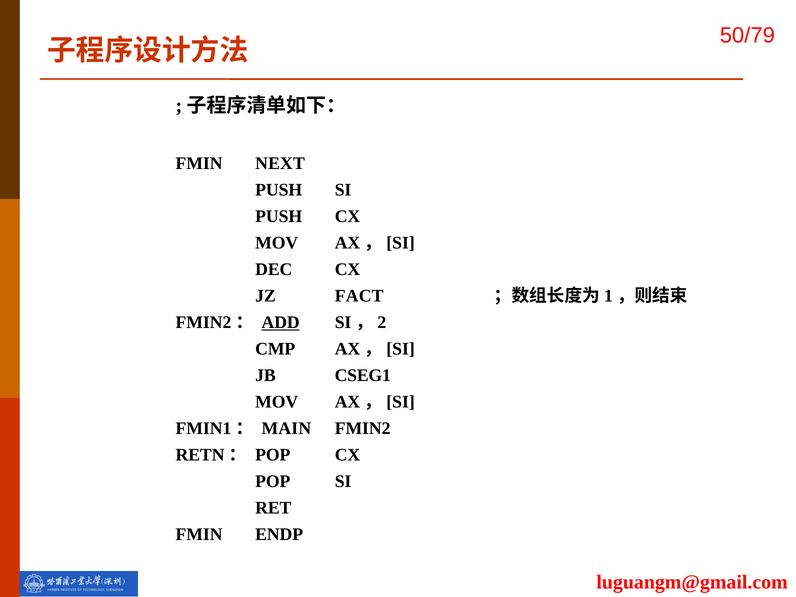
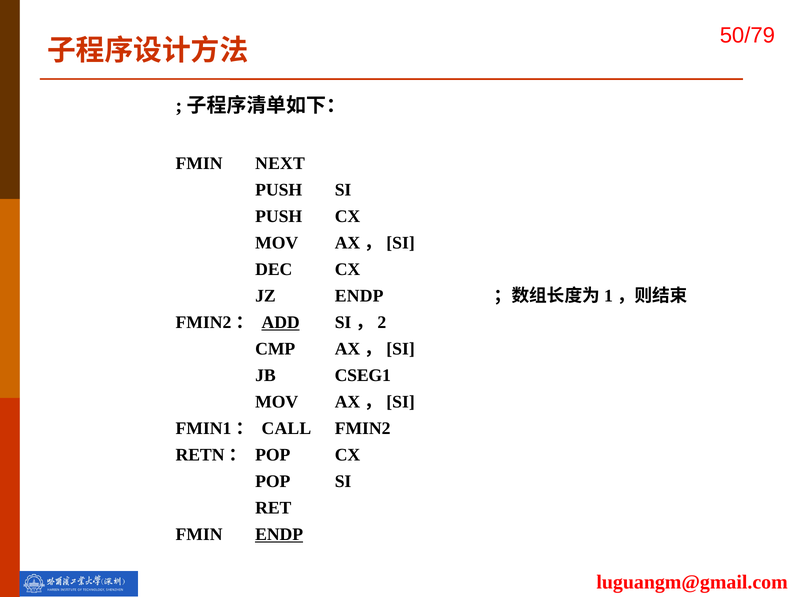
JZ FACT: FACT -> ENDP (359, 296)
MAIN: MAIN -> CALL (286, 428)
ENDP underline: none -> present (279, 534)
